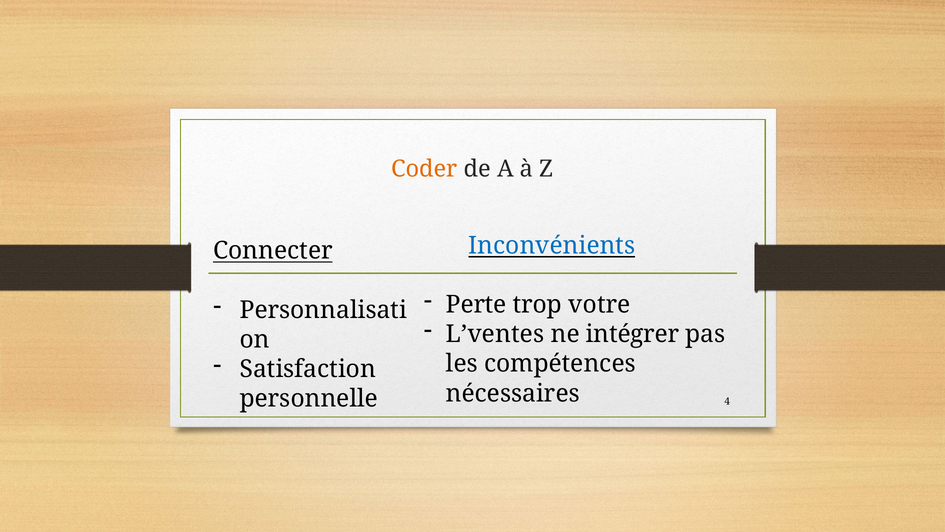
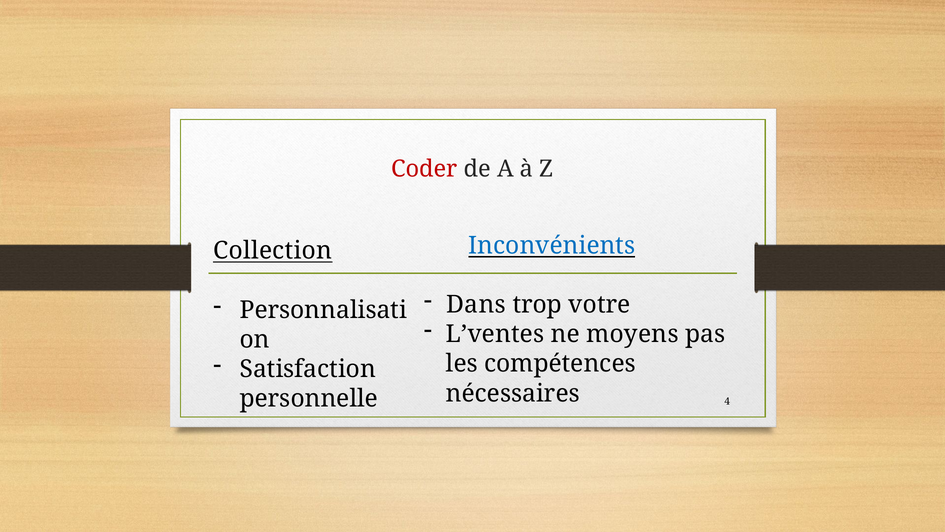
Coder colour: orange -> red (424, 169)
Connecter: Connecter -> Collection (273, 251)
Perte: Perte -> Dans (476, 305)
intégrer: intégrer -> moyens (632, 334)
